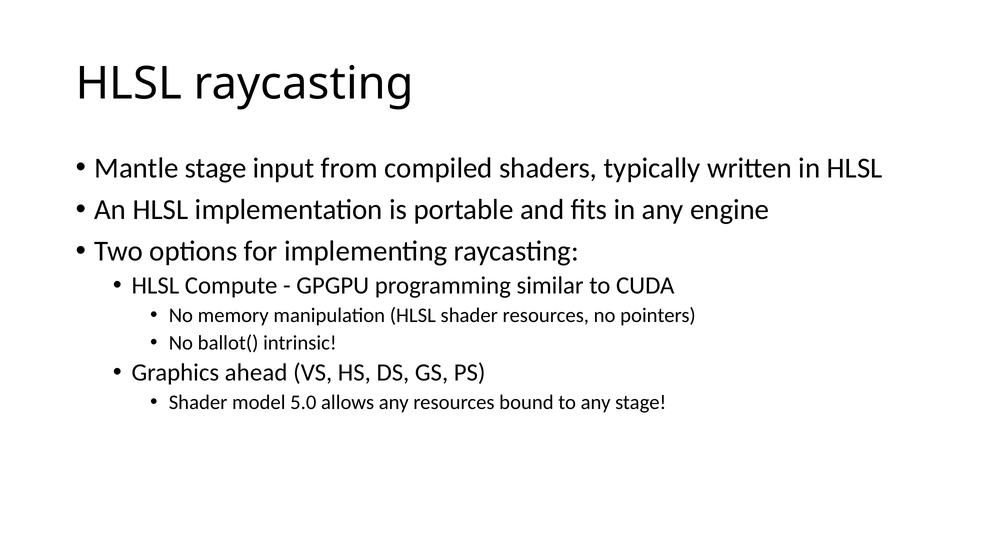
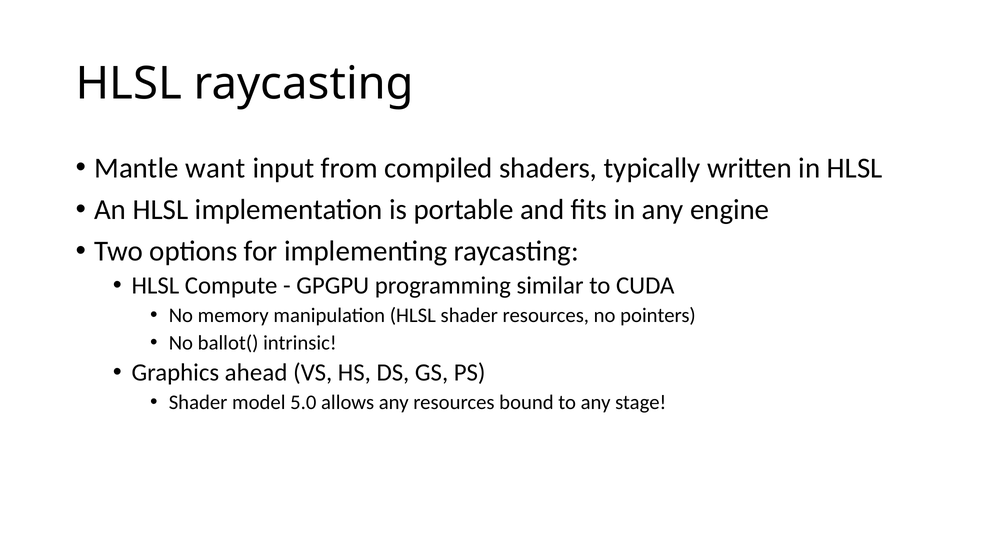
Mantle stage: stage -> want (215, 168)
